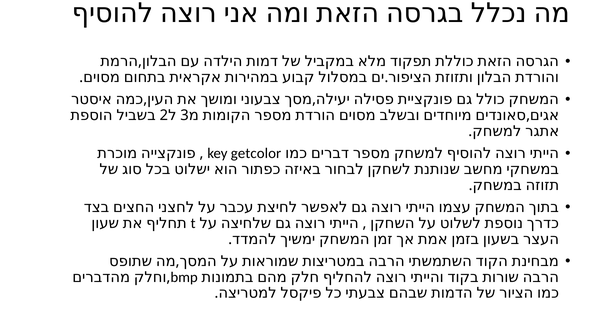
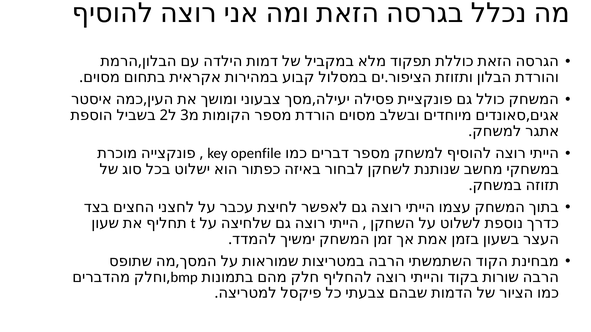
getcolor: getcolor -> openfile (256, 154)
